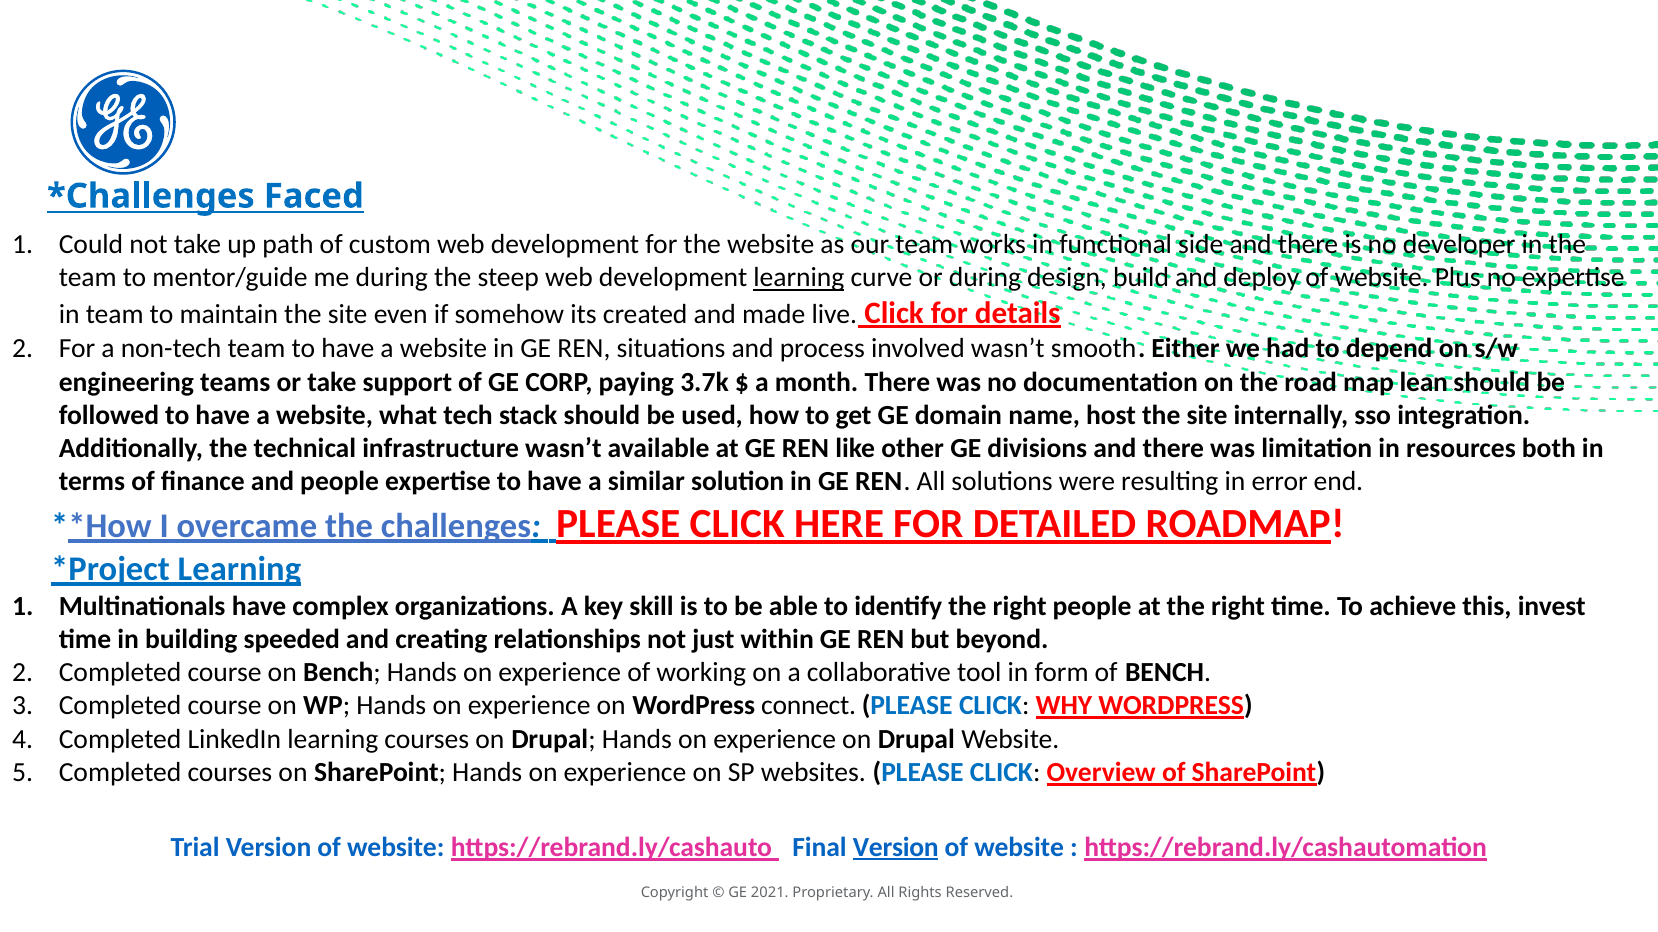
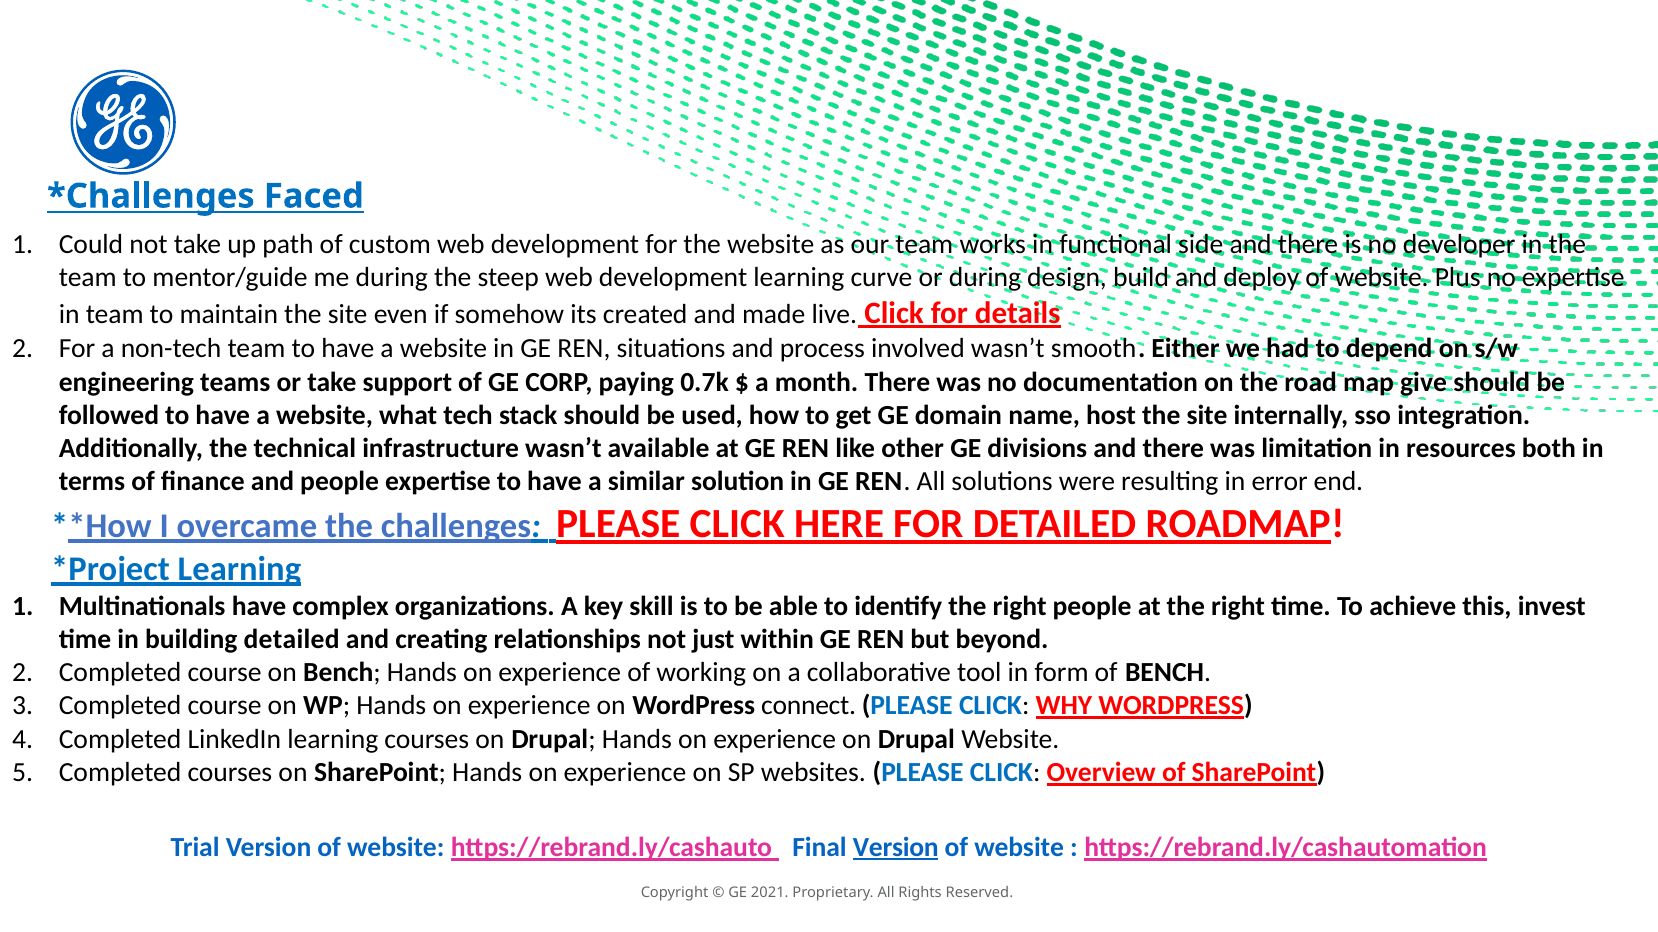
learning underline: present -> none (799, 278)
3.7k: 3.7k -> 0.7k (705, 382)
lean: lean -> give (1424, 382)
building speeded: speeded -> detailed (292, 639)
